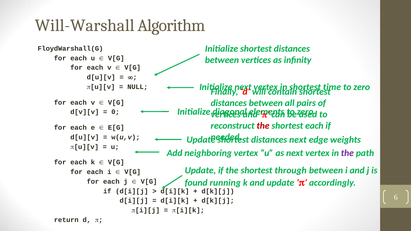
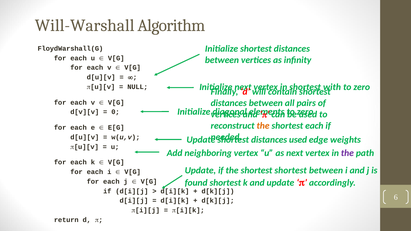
time: time -> with (332, 87)
the colour: red -> orange (263, 126)
distances next: next -> used (298, 140)
shortest through: through -> shortest (291, 171)
found running: running -> shortest (225, 183)
